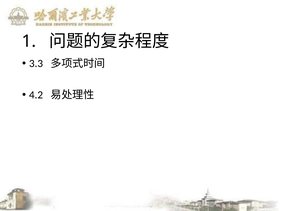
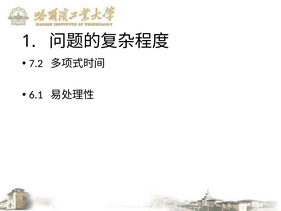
3.3: 3.3 -> 7.2 (36, 63)
4.2: 4.2 -> 6.1 (36, 95)
